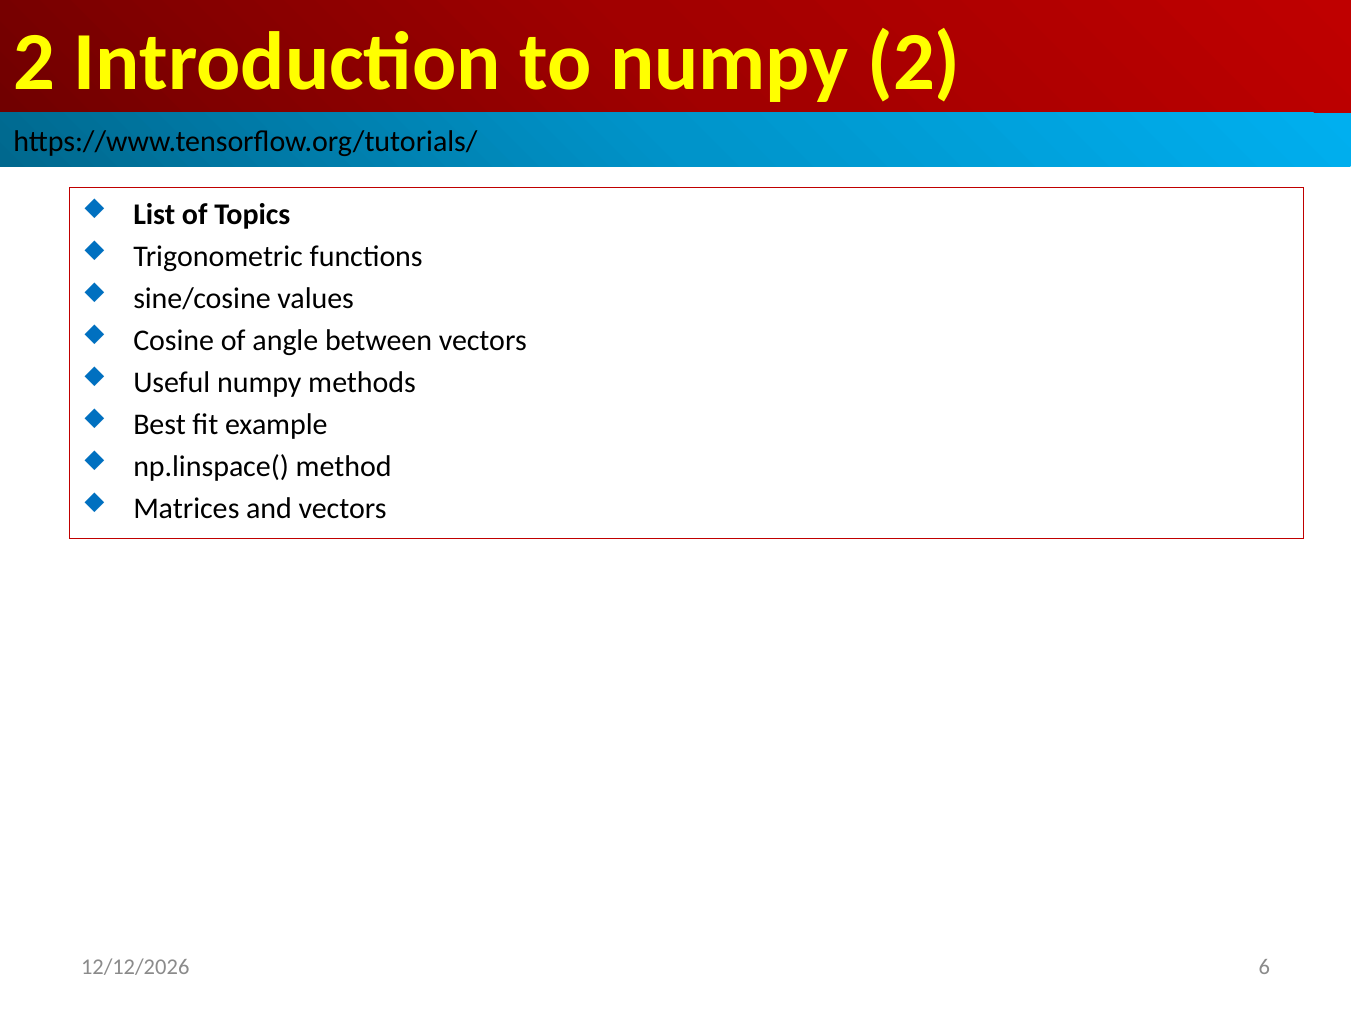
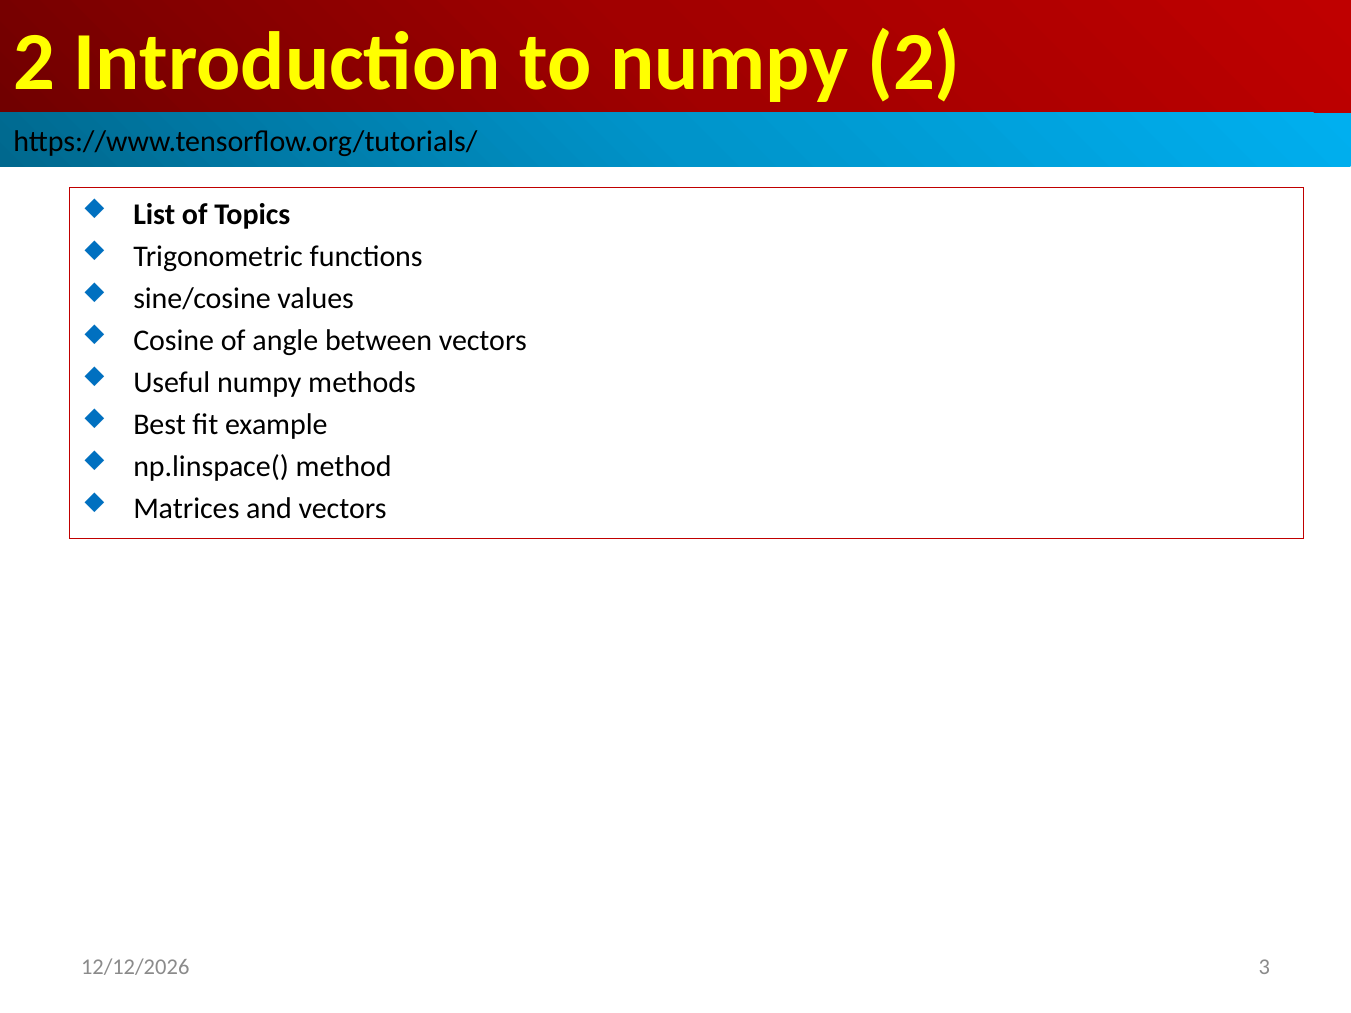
6: 6 -> 3 (1264, 967)
